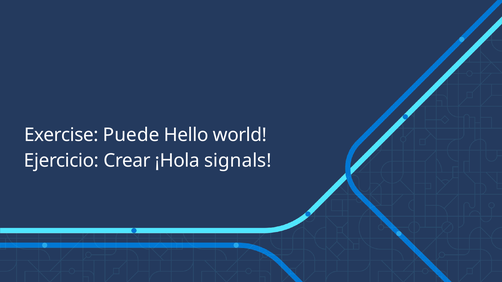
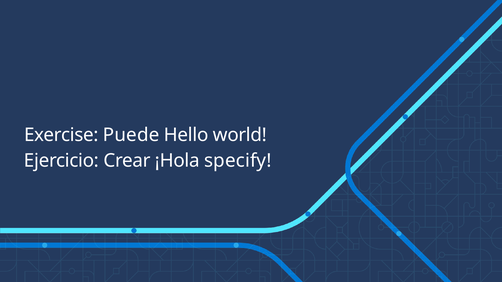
signals: signals -> specify (238, 161)
